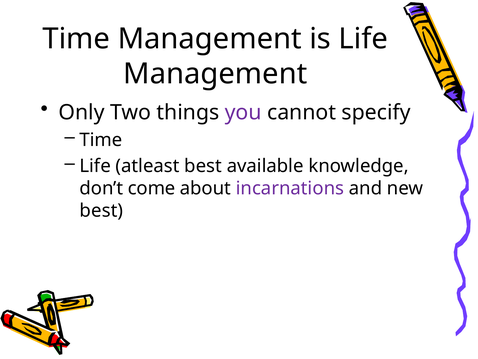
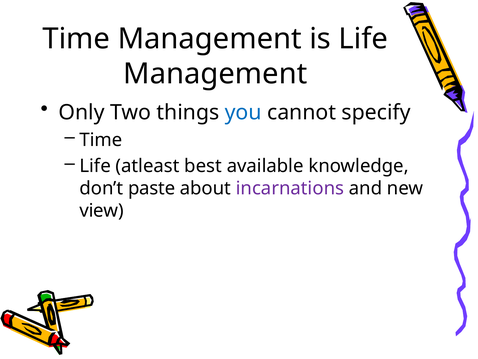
you colour: purple -> blue (243, 112)
come: come -> paste (152, 188)
best: best -> view (102, 210)
